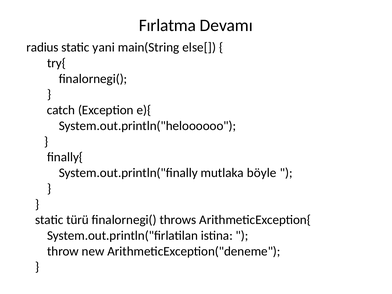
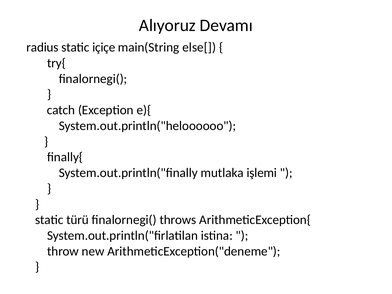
Fırlatma: Fırlatma -> Alıyoruz (167, 25)
yani: yani -> içiçe (104, 47)
böyle: böyle -> işlemi (262, 173)
